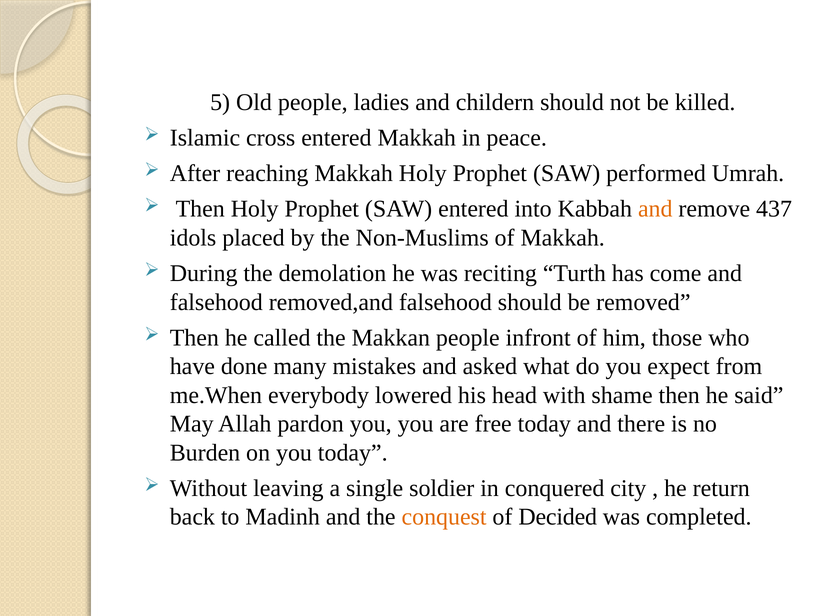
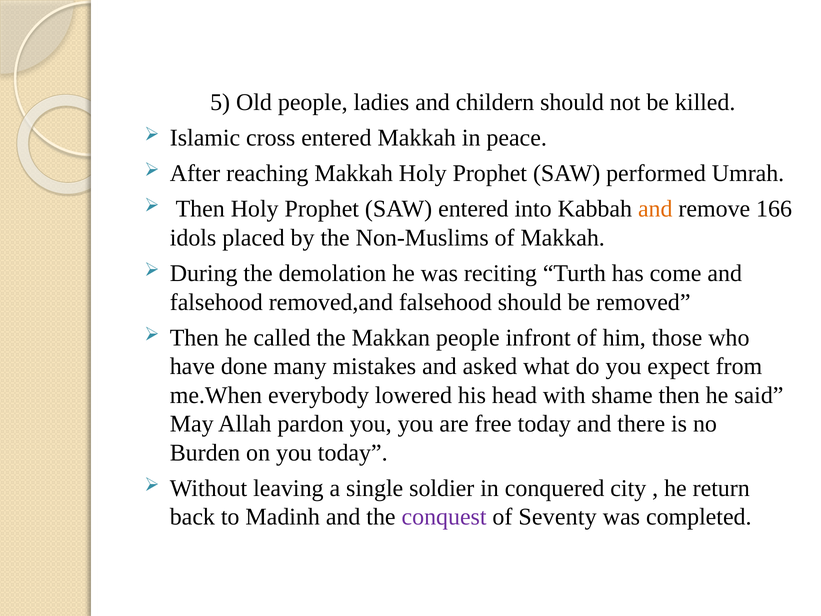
437: 437 -> 166 (774, 209)
conquest colour: orange -> purple (444, 517)
Decided: Decided -> Seventy (558, 517)
